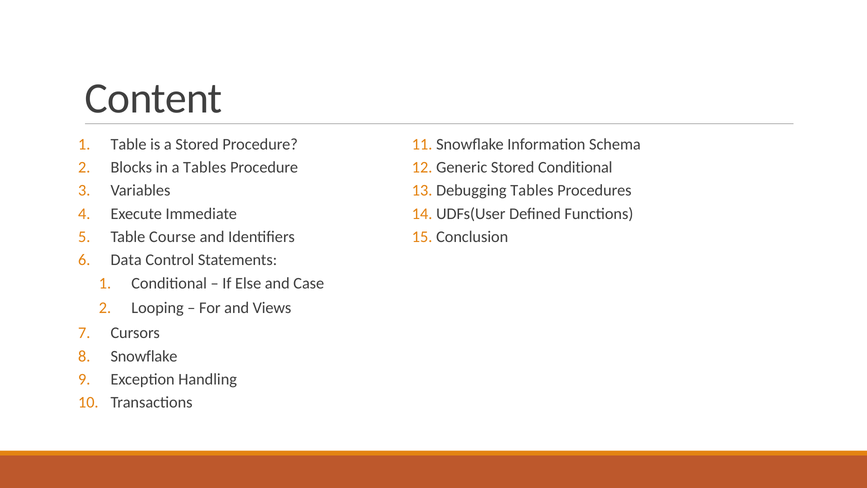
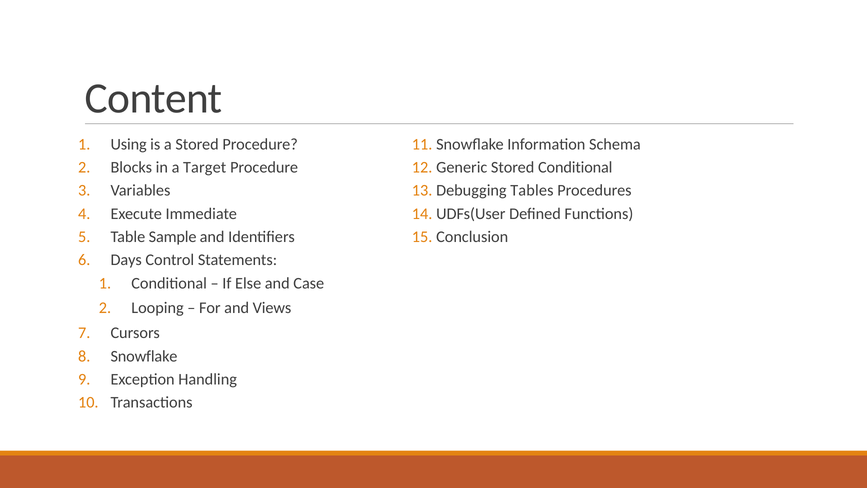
Table: Table -> Using (129, 144)
a Tables: Tables -> Target (205, 167)
Course: Course -> Sample (173, 237)
Data: Data -> Days (126, 260)
